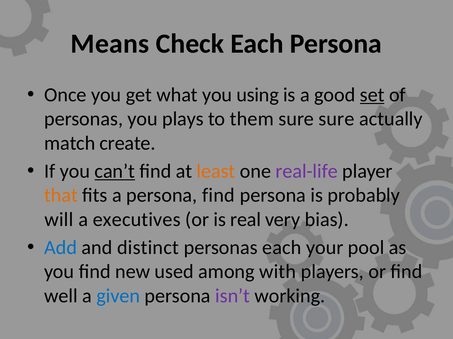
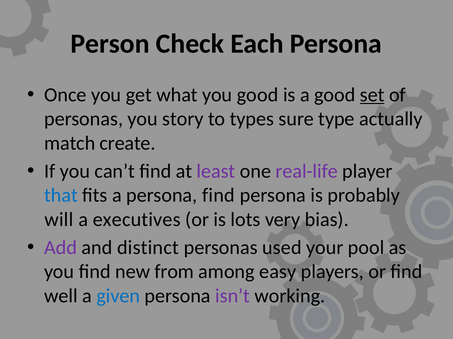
Means: Means -> Person (110, 44)
you using: using -> good (258, 95)
plays: plays -> story (183, 119)
them: them -> types (252, 119)
sure sure: sure -> type (336, 119)
can’t underline: present -> none (115, 172)
least colour: orange -> purple (216, 172)
that colour: orange -> blue (61, 196)
real: real -> lots (246, 220)
Add colour: blue -> purple (61, 248)
personas each: each -> used (282, 248)
used: used -> from (174, 272)
with: with -> easy (278, 272)
